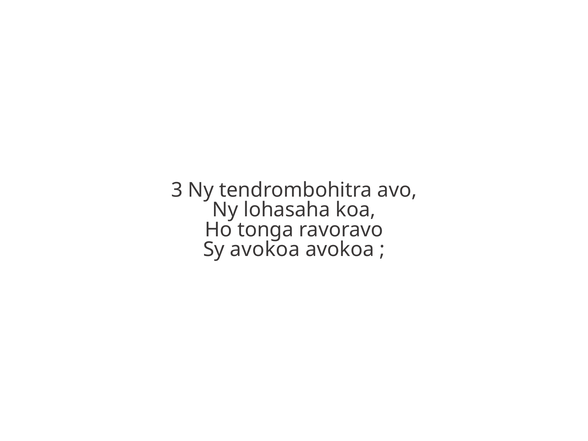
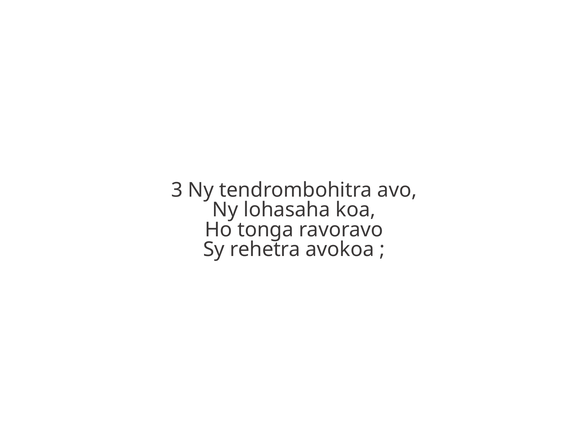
Sy avokoa: avokoa -> rehetra (265, 249)
